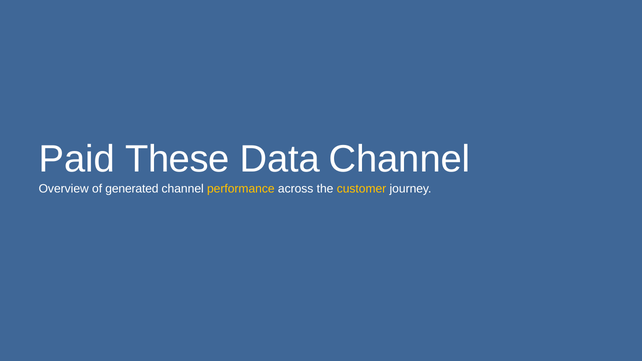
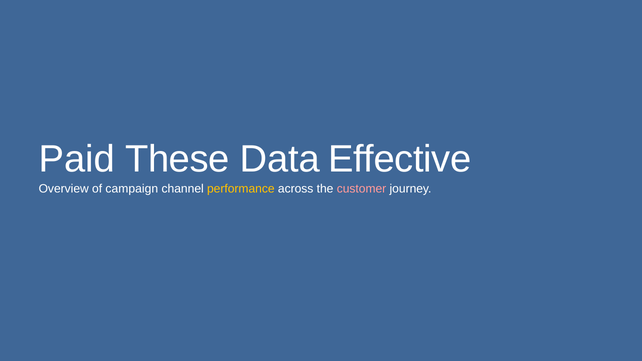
Data Channel: Channel -> Effective (400, 159)
generated: generated -> campaign (132, 189)
customer colour: yellow -> pink (361, 189)
